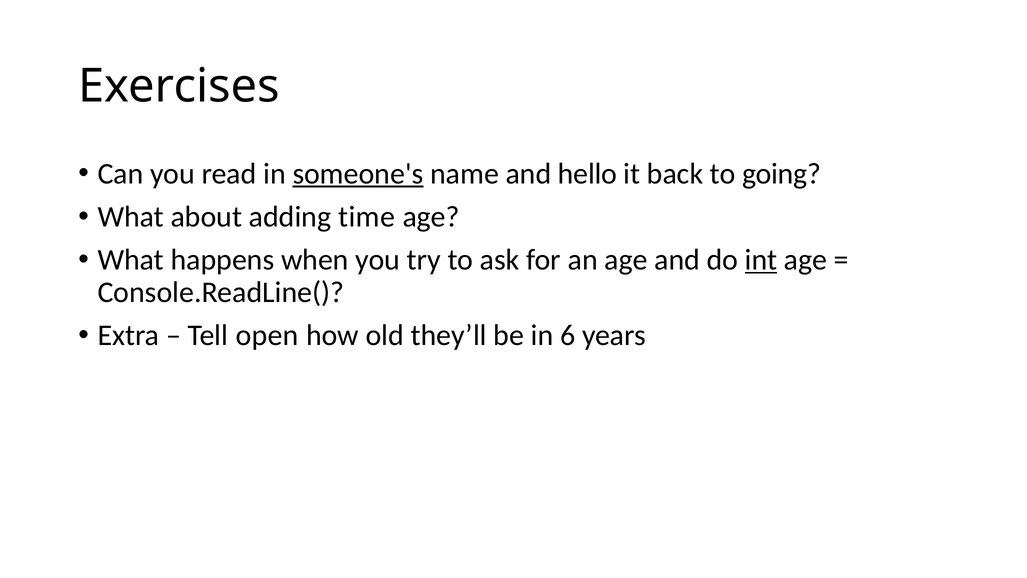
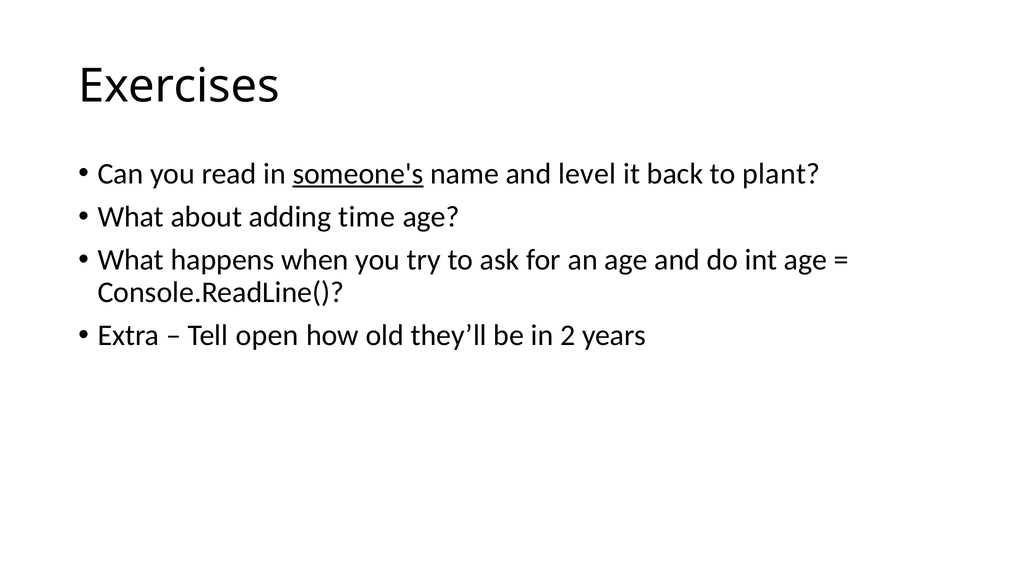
hello: hello -> level (587, 174)
going: going -> plant (781, 174)
int underline: present -> none (761, 260)
6: 6 -> 2 (568, 335)
